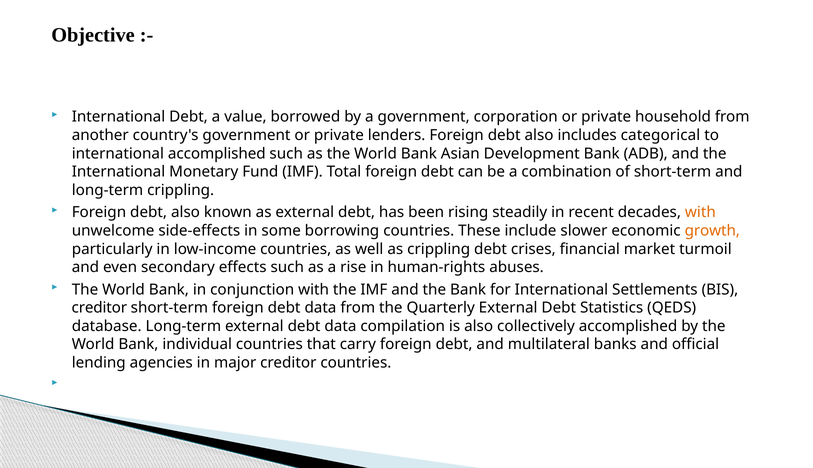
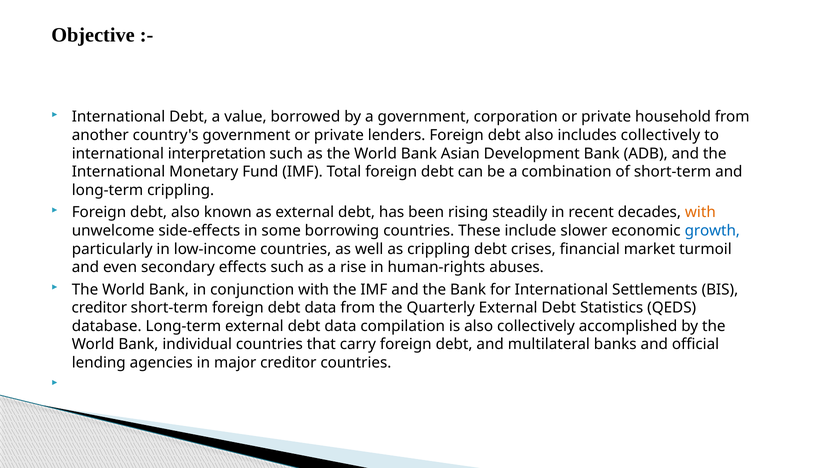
includes categorical: categorical -> collectively (660, 135)
international accomplished: accomplished -> interpretation (217, 154)
growth colour: orange -> blue (712, 231)
